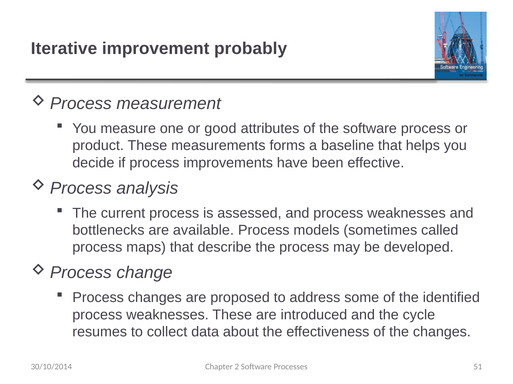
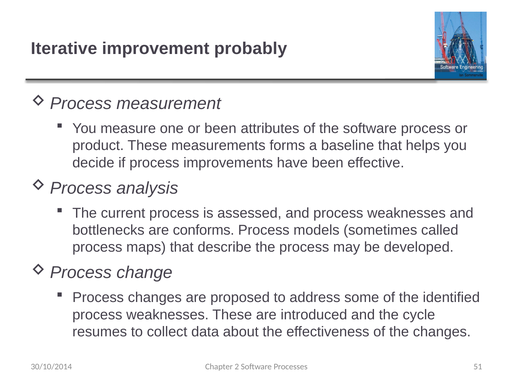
or good: good -> been (220, 129)
available: available -> conforms (204, 231)
